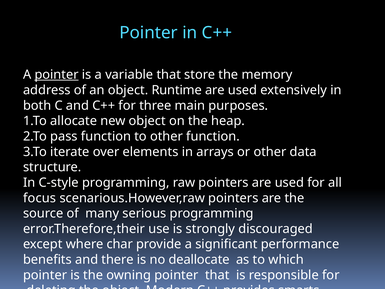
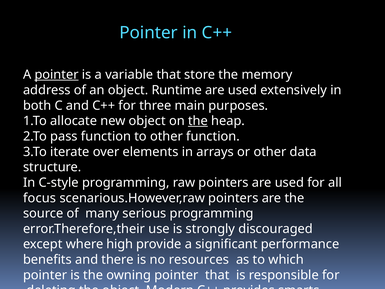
the underline: none -> present (198, 121)
char: char -> high (120, 244)
deallocate: deallocate -> resources (199, 259)
